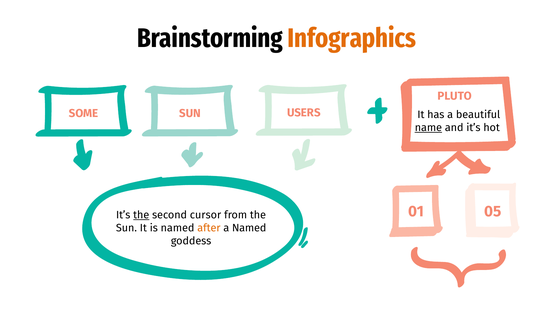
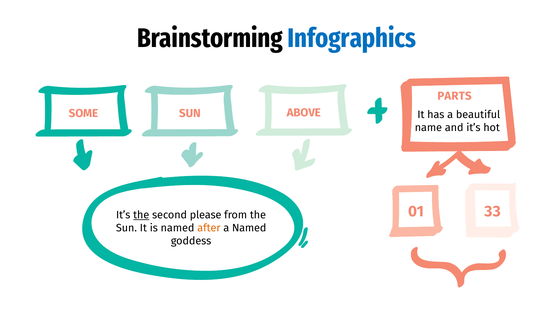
Infographics colour: orange -> blue (352, 38)
PLUTO: PLUTO -> PARTS (455, 96)
USERS: USERS -> ABOVE (304, 113)
name underline: present -> none (428, 128)
05: 05 -> 33 (493, 211)
cursor: cursor -> please (206, 215)
